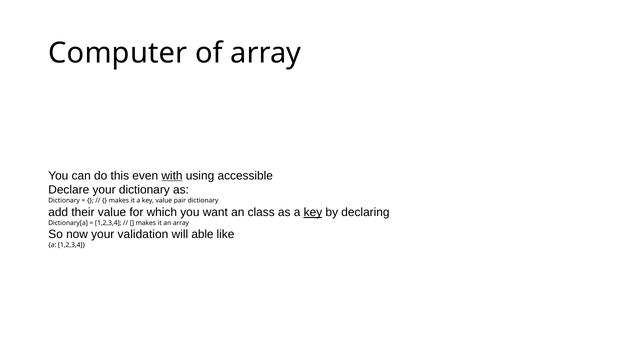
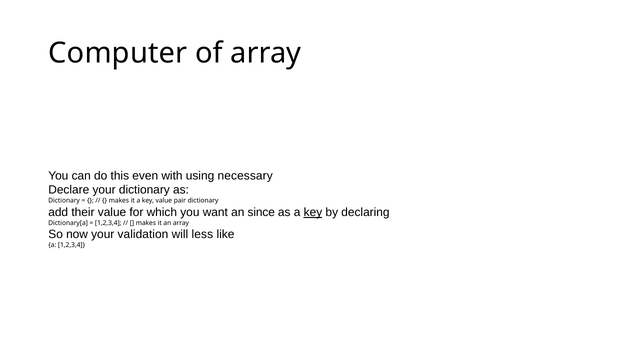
with underline: present -> none (172, 176)
accessible: accessible -> necessary (245, 176)
class: class -> since (261, 212)
able: able -> less (202, 234)
